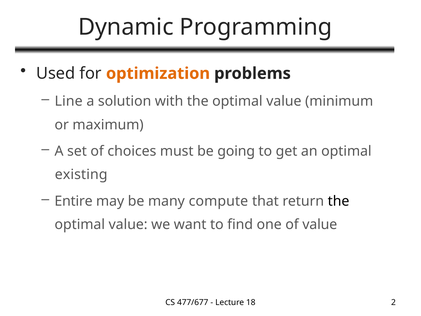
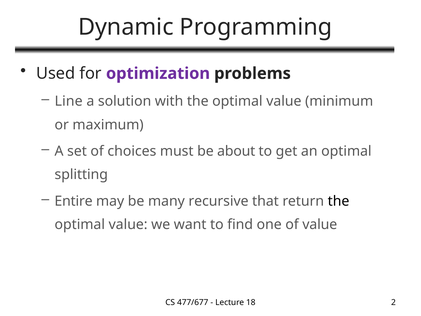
optimization colour: orange -> purple (158, 73)
going: going -> about (236, 151)
existing: existing -> splitting (81, 175)
compute: compute -> recursive (219, 201)
